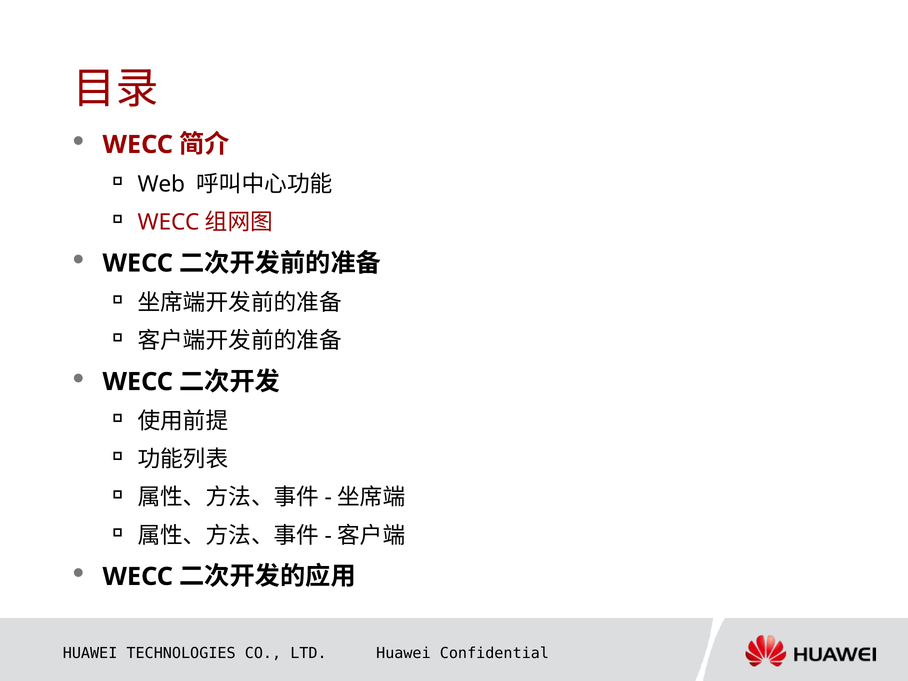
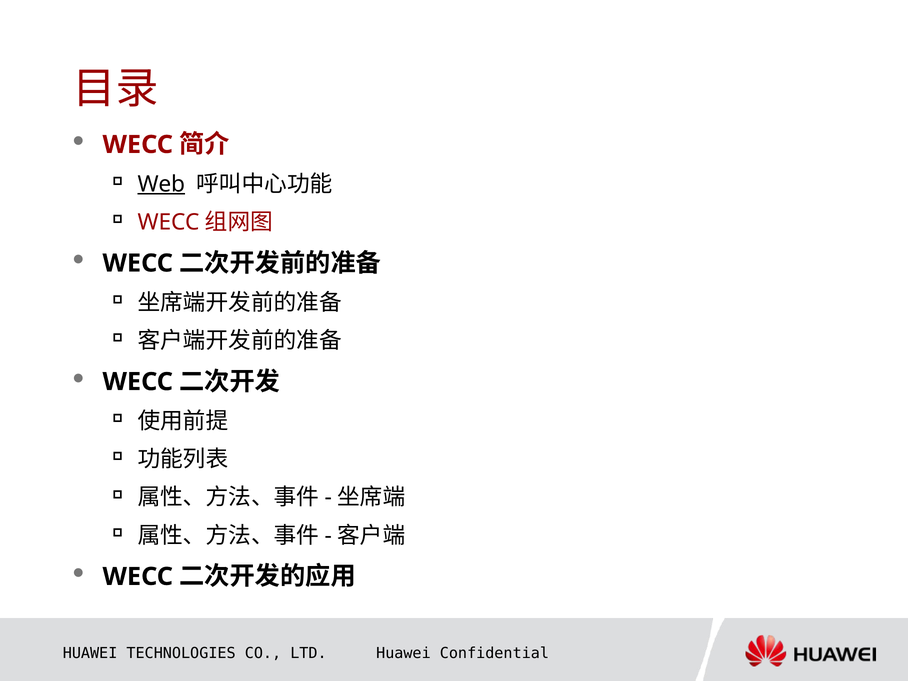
Web underline: none -> present (161, 184)
